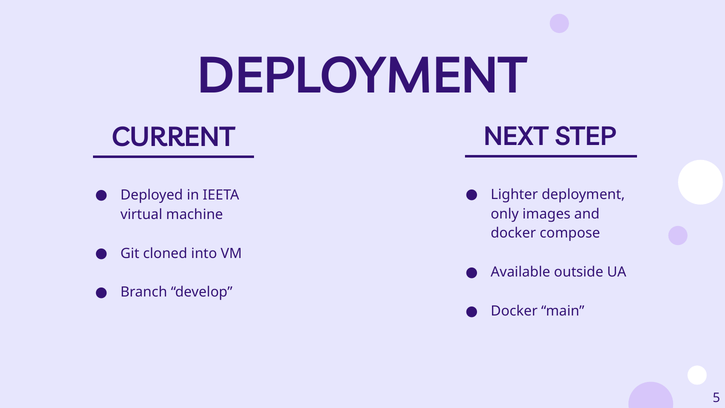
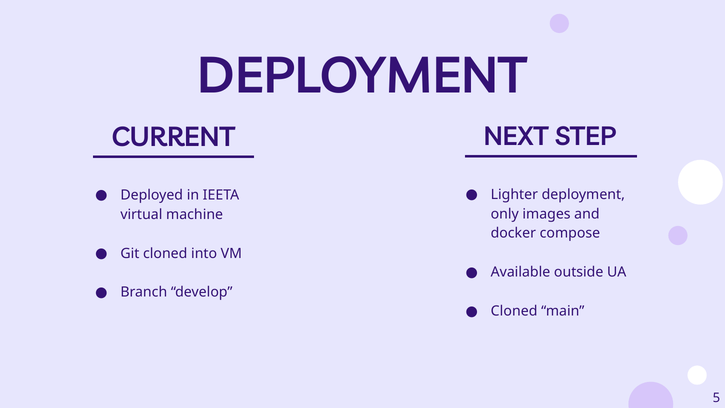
Docker: Docker -> Cloned (514, 311)
